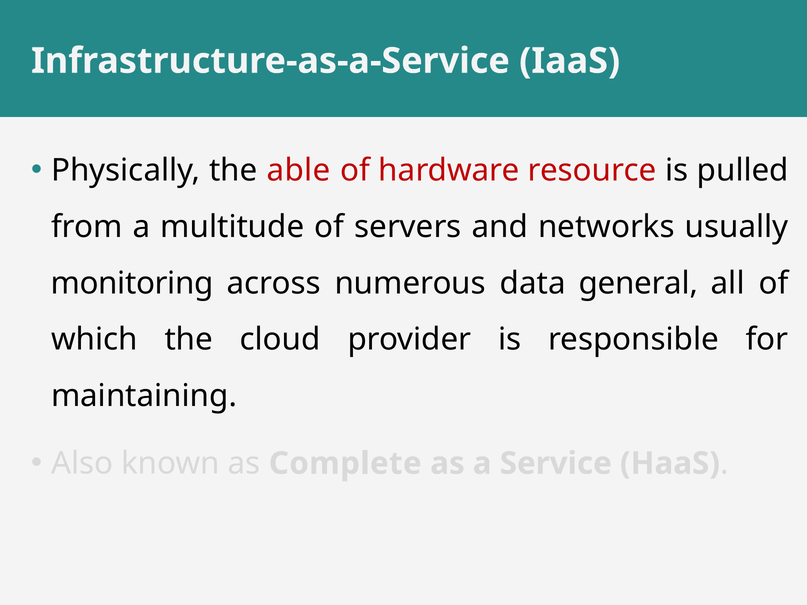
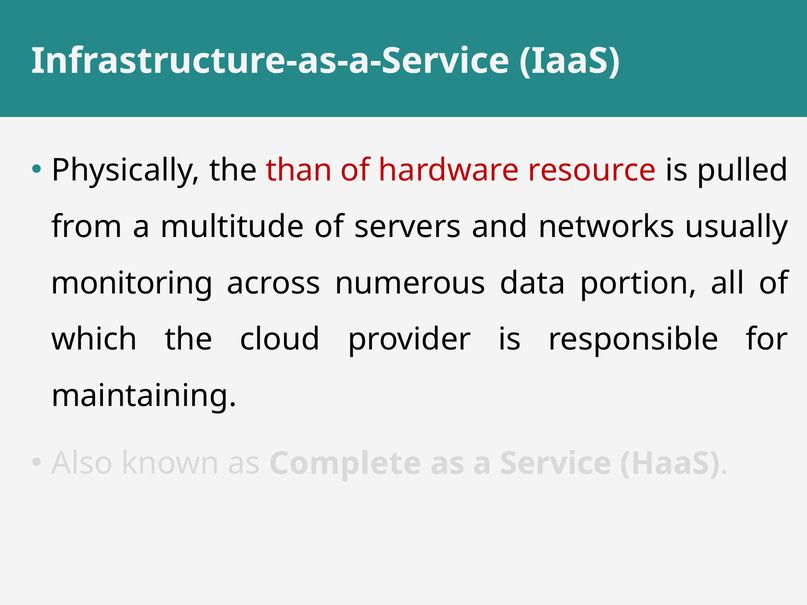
able: able -> than (299, 171)
general: general -> portion (638, 283)
